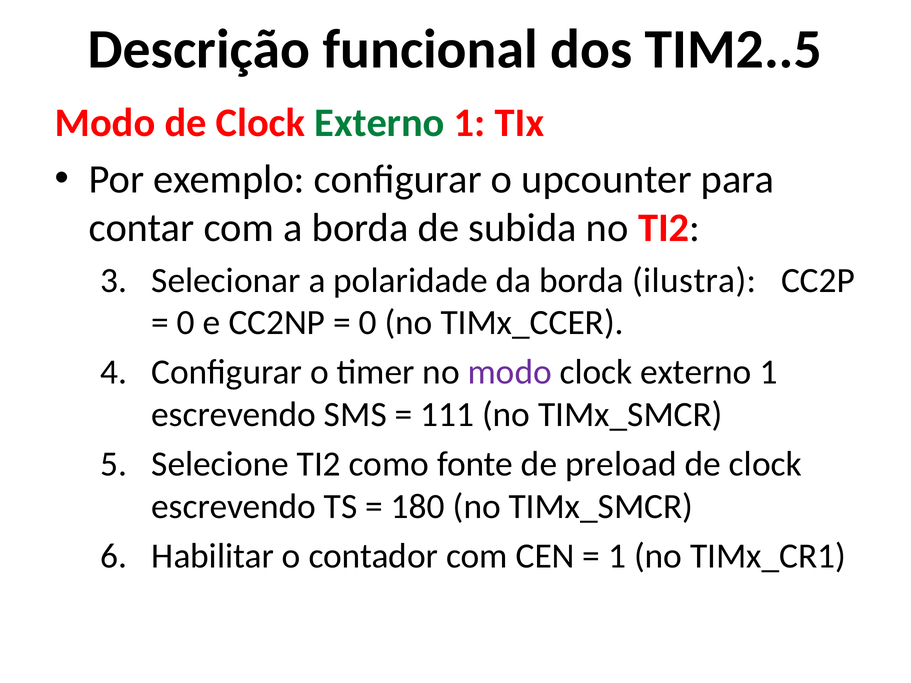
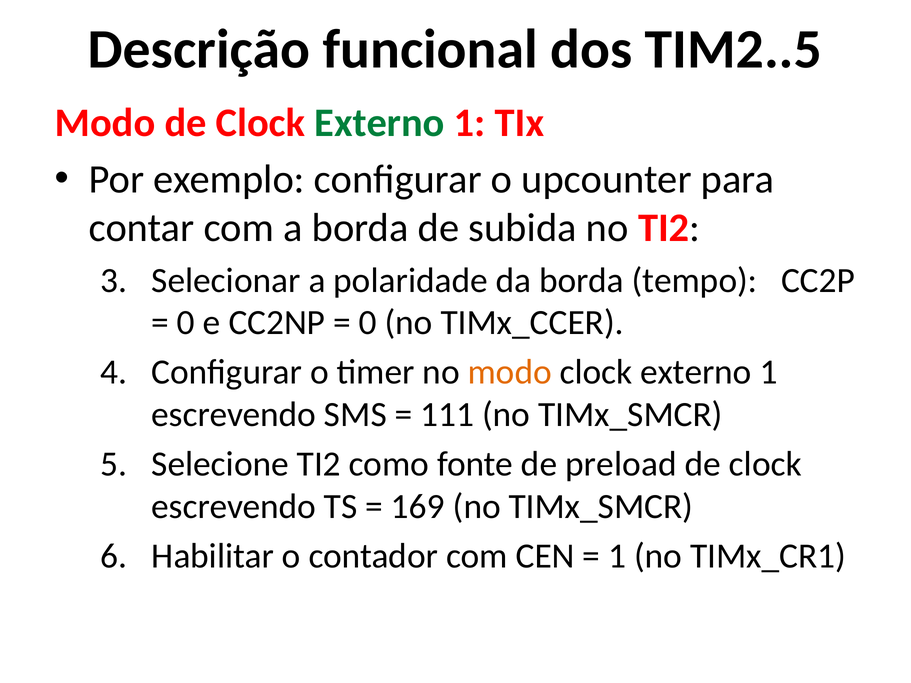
ilustra: ilustra -> tempo (695, 280)
modo colour: purple -> orange (510, 372)
180: 180 -> 169 (418, 507)
